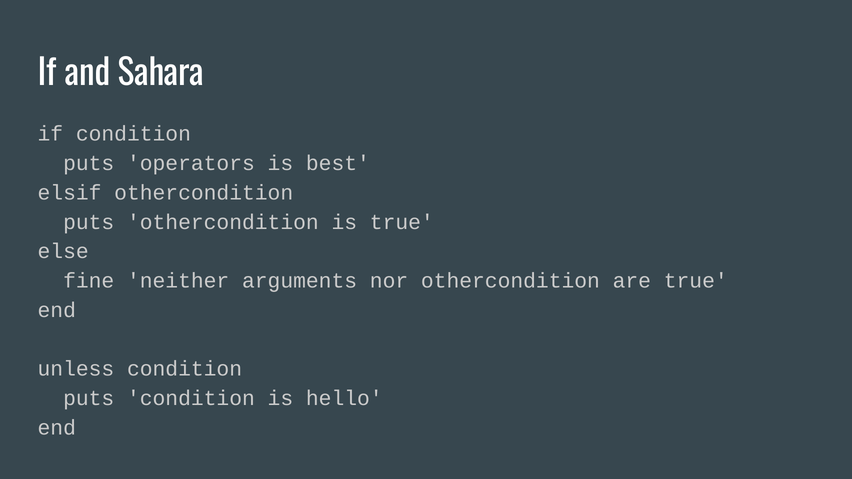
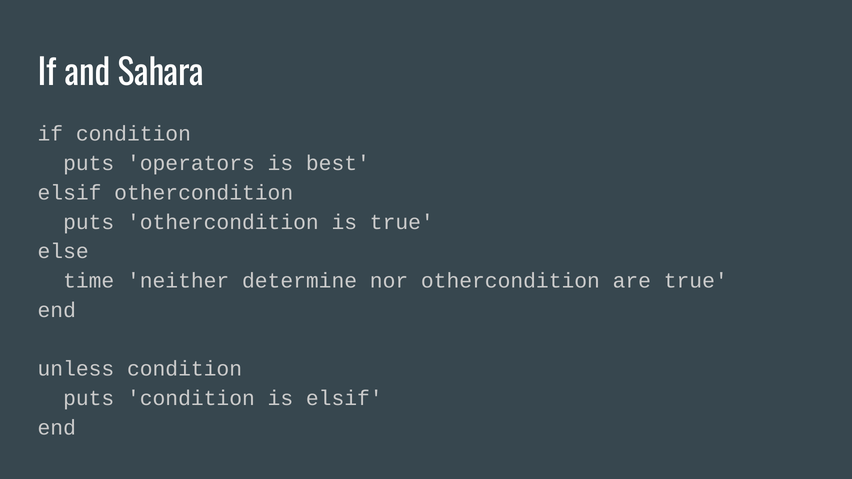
fine: fine -> time (89, 281)
arguments: arguments -> determine (300, 281)
is hello: hello -> elsif (344, 398)
